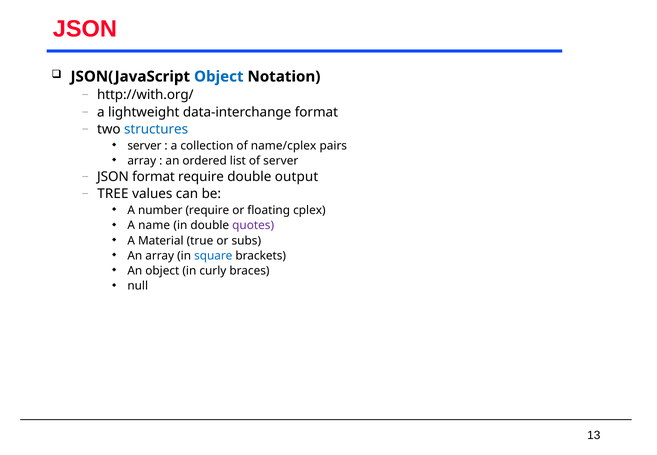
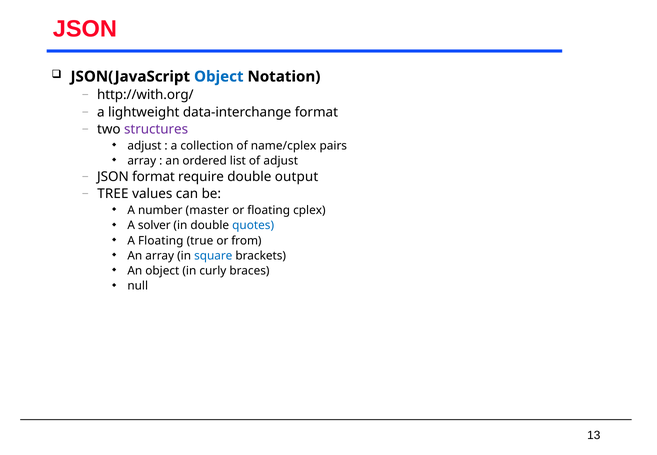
structures colour: blue -> purple (156, 129)
server: server -> adjust (144, 146)
of server: server -> adjust (281, 161)
number require: require -> master (207, 210)
name: name -> solver (154, 225)
quotes colour: purple -> blue (253, 225)
A Material: Material -> Floating (161, 241)
subs: subs -> from (246, 241)
